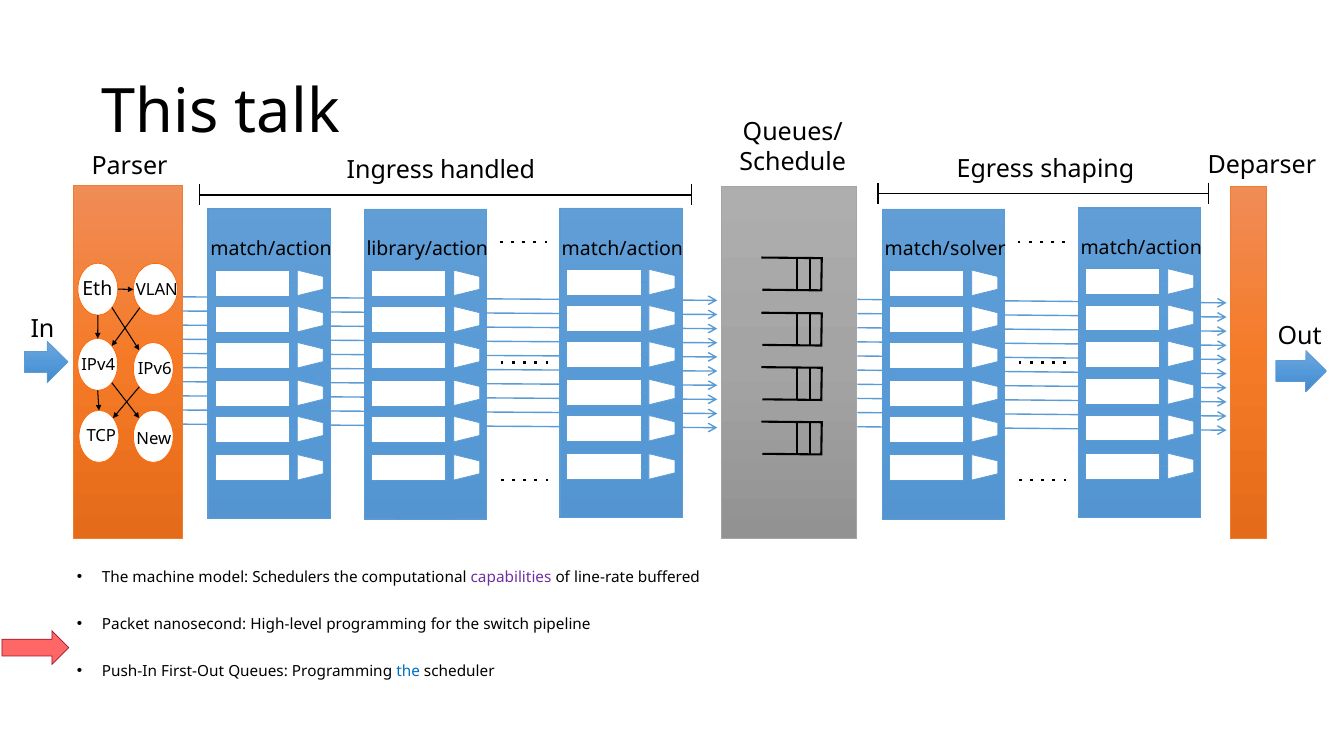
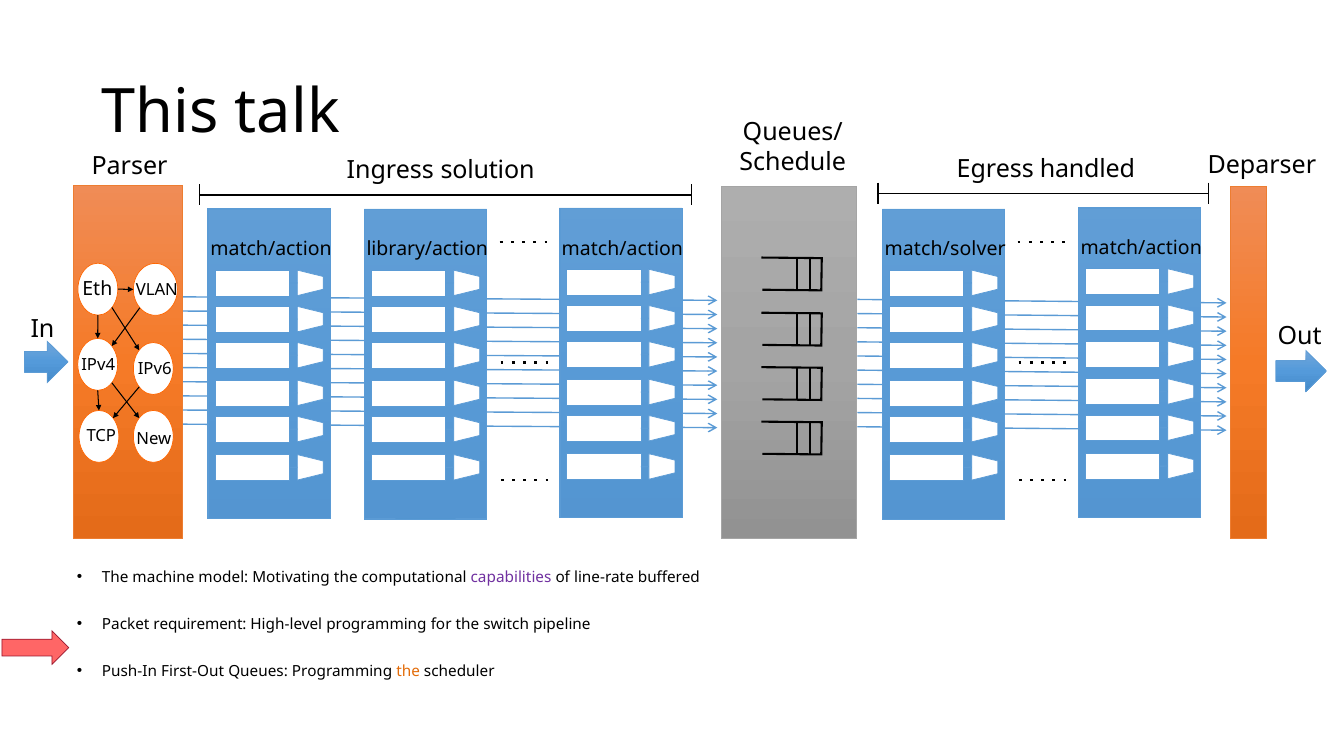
handled: handled -> solution (487, 170)
shaping: shaping -> handled (1087, 169)
Schedulers: Schedulers -> Motivating (291, 577)
nanosecond: nanosecond -> requirement (200, 624)
the colour: blue -> orange (408, 671)
